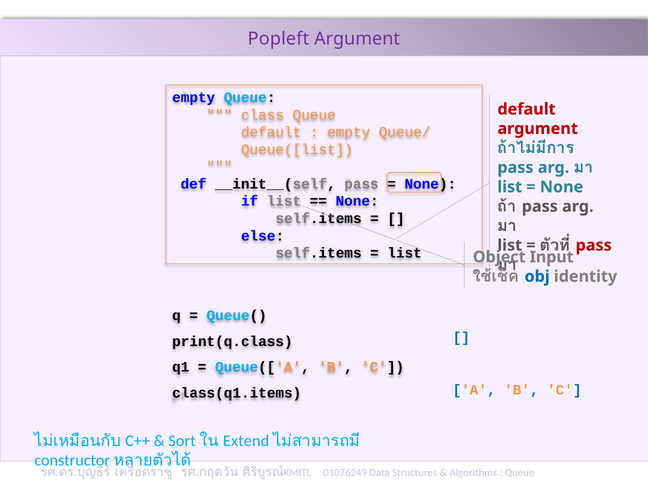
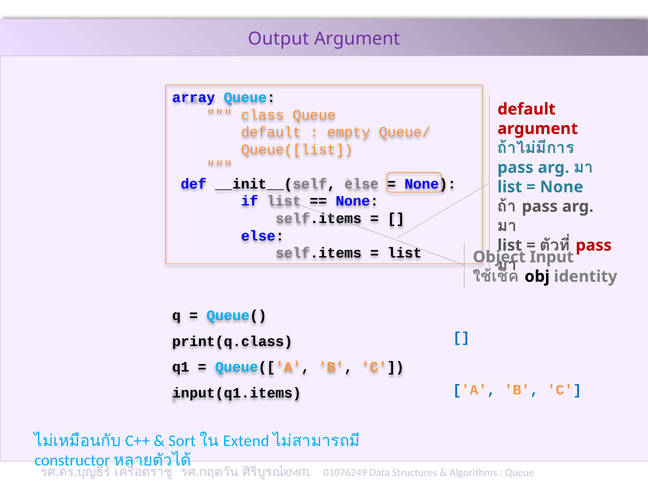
Popleft: Popleft -> Output (278, 39)
empty: empty -> array (194, 98)
__init__(self pass: pass -> else (362, 184)
obj colour: blue -> black (537, 276)
class(q1.items: class(q1.items -> input(q1.items (237, 393)
